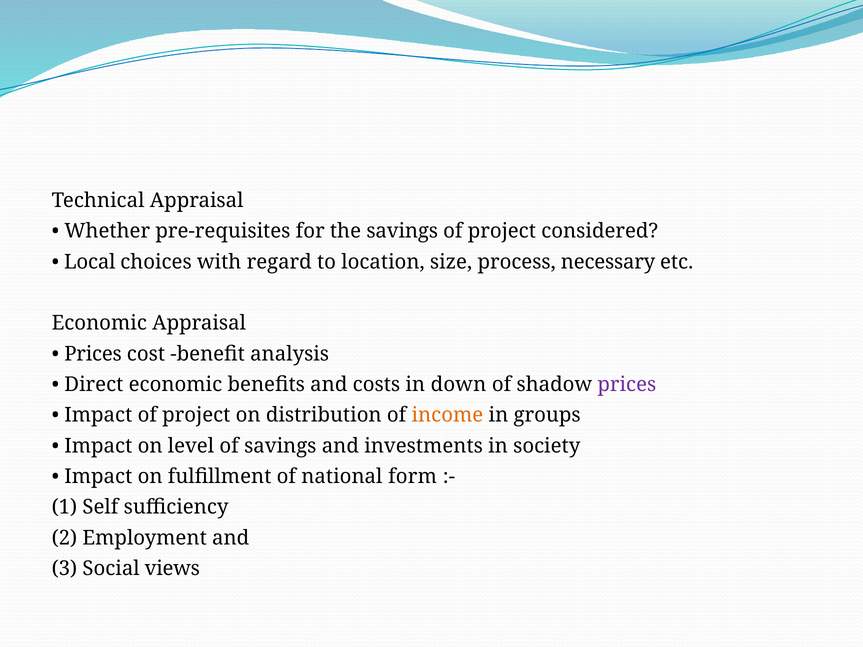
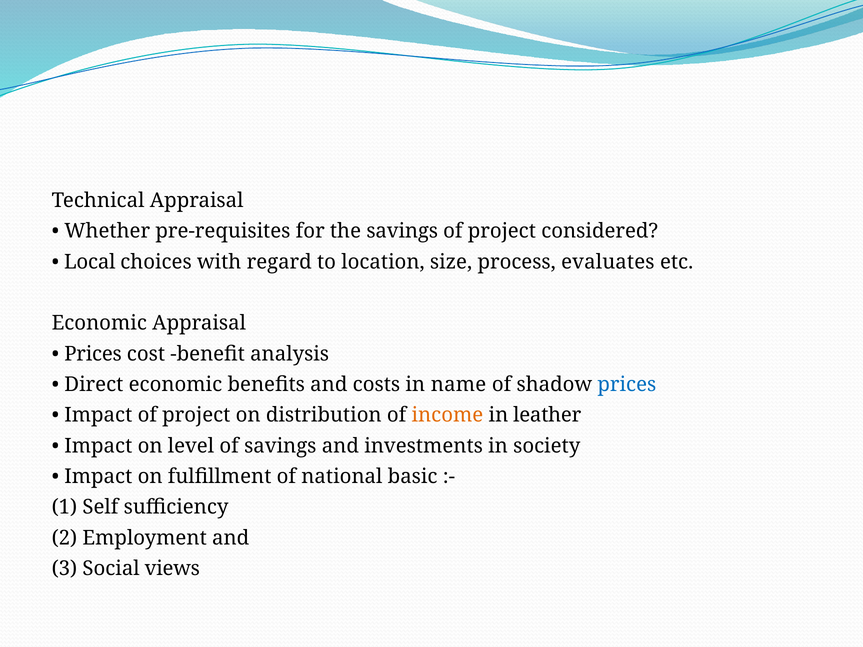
necessary: necessary -> evaluates (608, 262)
down: down -> name (458, 385)
prices colour: purple -> blue (627, 385)
groups: groups -> leather (547, 415)
form: form -> basic (413, 477)
